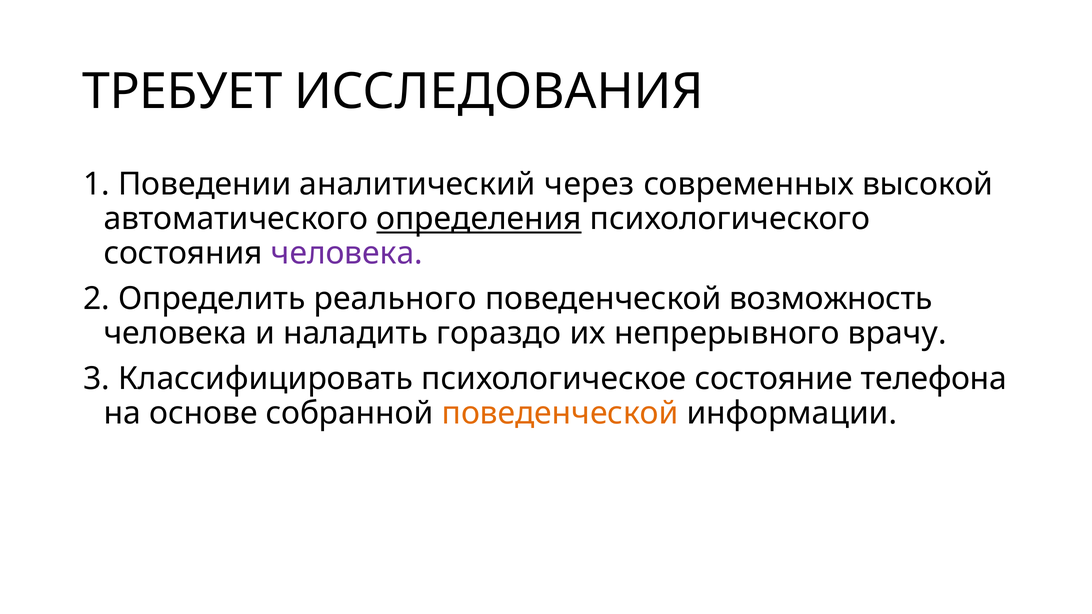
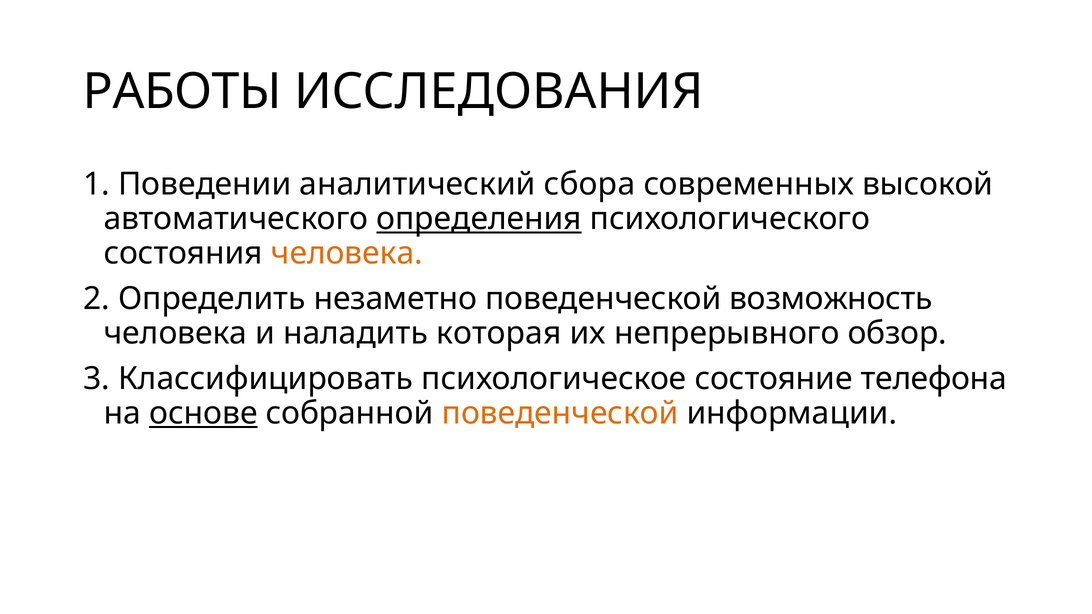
ТРЕБУЕТ: ТРЕБУЕТ -> РАБОТЫ (182, 92)
через: через -> сбора (590, 185)
человека colour: purple -> orange (347, 253)
реального: реального -> незаметно (395, 299)
гораздо: гораздо -> которая (499, 333)
врачу: врачу -> обзор (897, 333)
основе underline: none -> present (203, 413)
